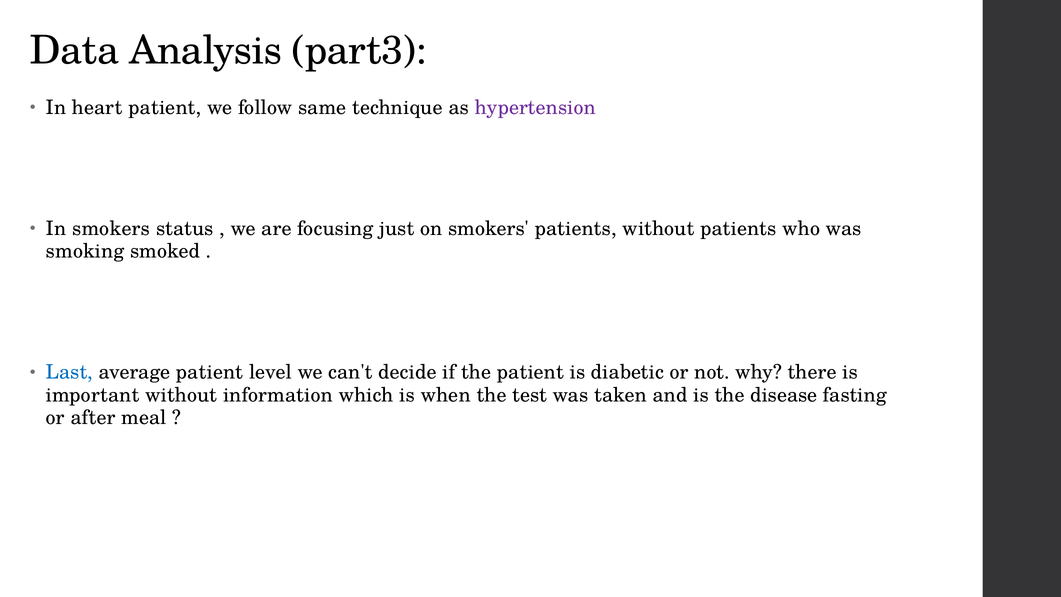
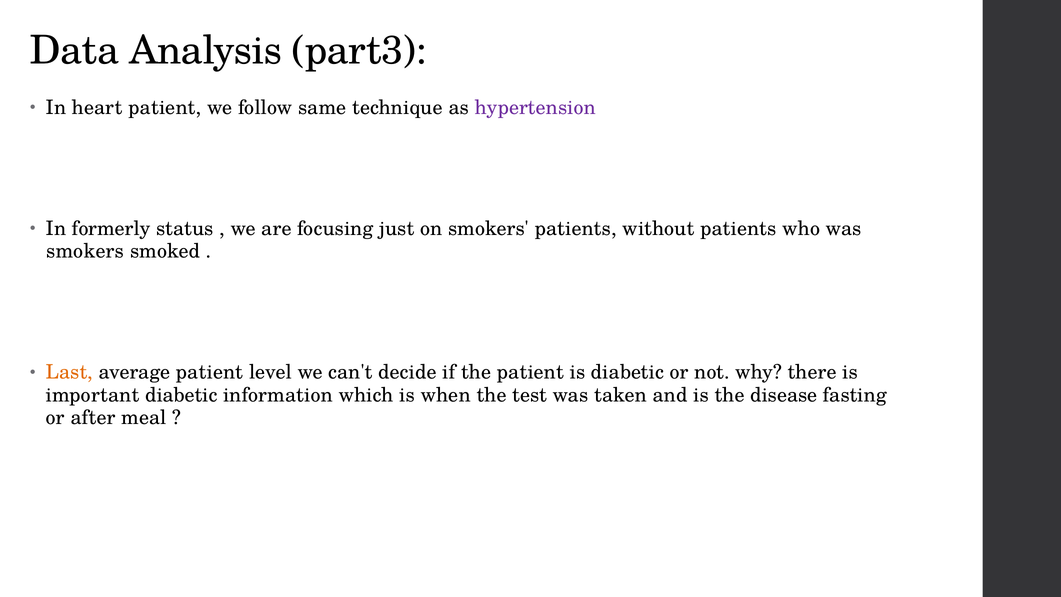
In smokers: smokers -> formerly (111, 229)
smoking: smoking -> smokers (85, 251)
Last colour: blue -> orange (69, 372)
important without: without -> diabetic (181, 395)
